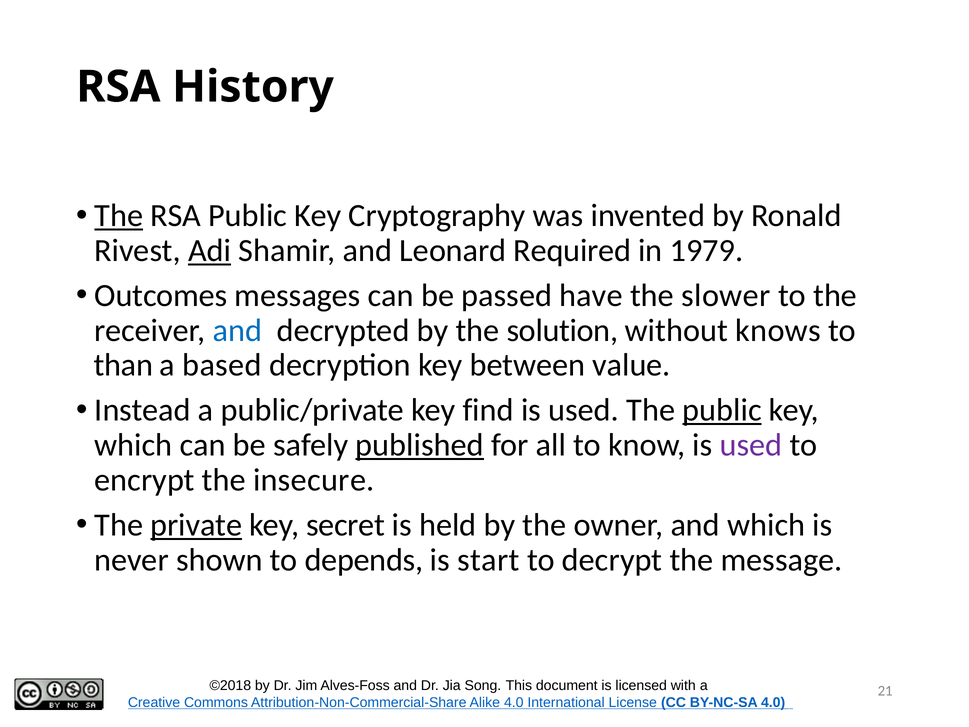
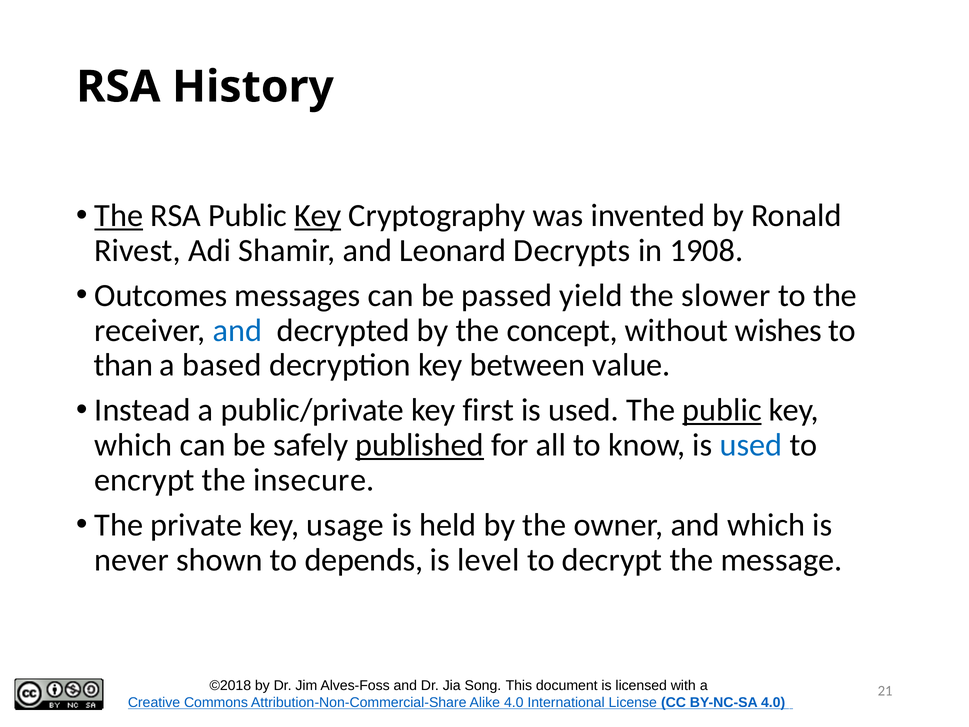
Key underline: none -> present (318, 216)
Adi underline: present -> none (210, 250)
Required: Required -> Decrypts (572, 250)
1979: 1979 -> 1908 (707, 250)
have: have -> yield (591, 295)
solution: solution -> concept (562, 330)
knows: knows -> wishes (778, 330)
find: find -> first (488, 410)
used colour: purple -> blue (751, 445)
private underline: present -> none (196, 525)
secret: secret -> usage (345, 525)
start: start -> level (488, 560)
